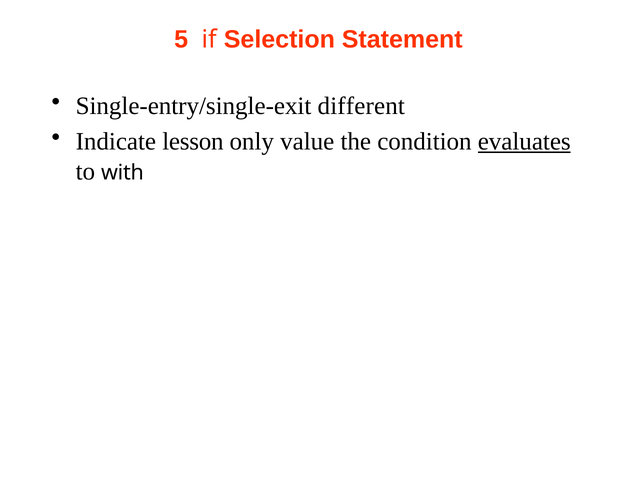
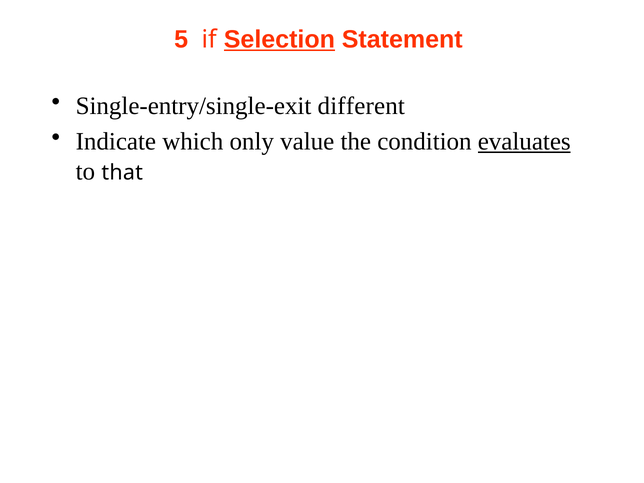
Selection underline: none -> present (279, 39)
lesson: lesson -> which (193, 141)
with: with -> that (122, 173)
